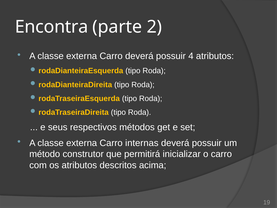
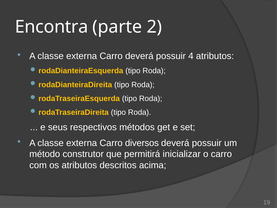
internas: internas -> diversos (142, 143)
